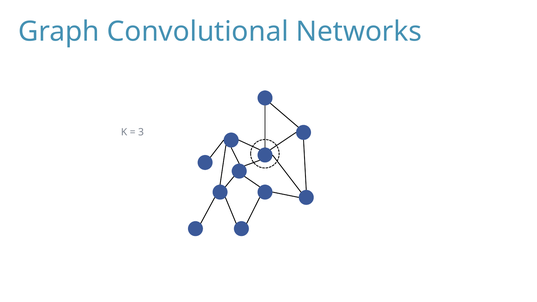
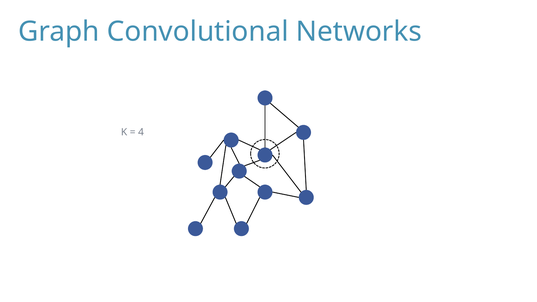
3: 3 -> 4 (141, 132)
